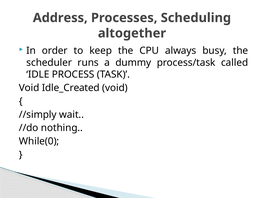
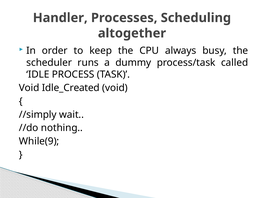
Address: Address -> Handler (60, 18)
While(0: While(0 -> While(9 (39, 141)
